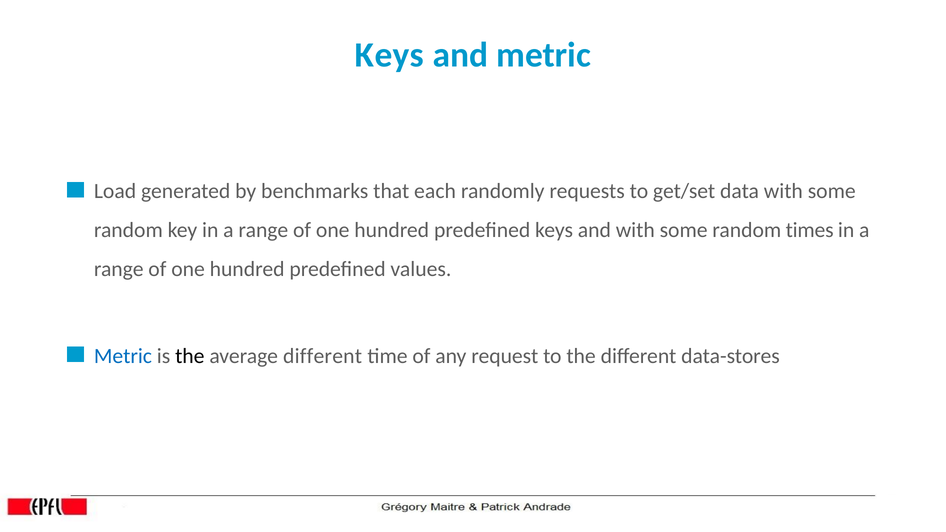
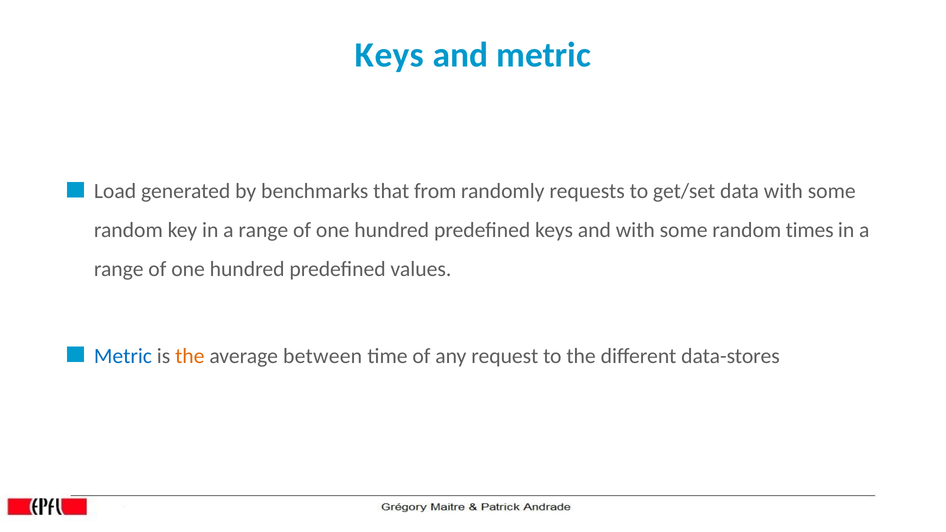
each: each -> from (435, 191)
the colour: black -> orange (190, 356)
average different: different -> between (323, 356)
